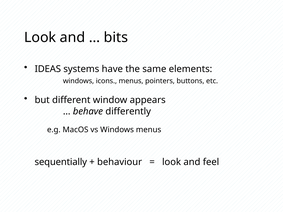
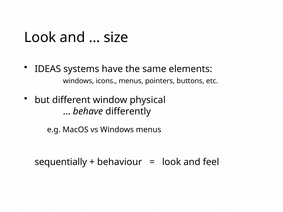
bits: bits -> size (116, 38)
appears: appears -> physical (148, 100)
